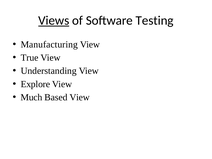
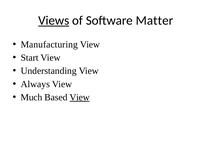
Testing: Testing -> Matter (155, 21)
True: True -> Start (30, 58)
Explore: Explore -> Always (35, 84)
View underline: none -> present (80, 97)
